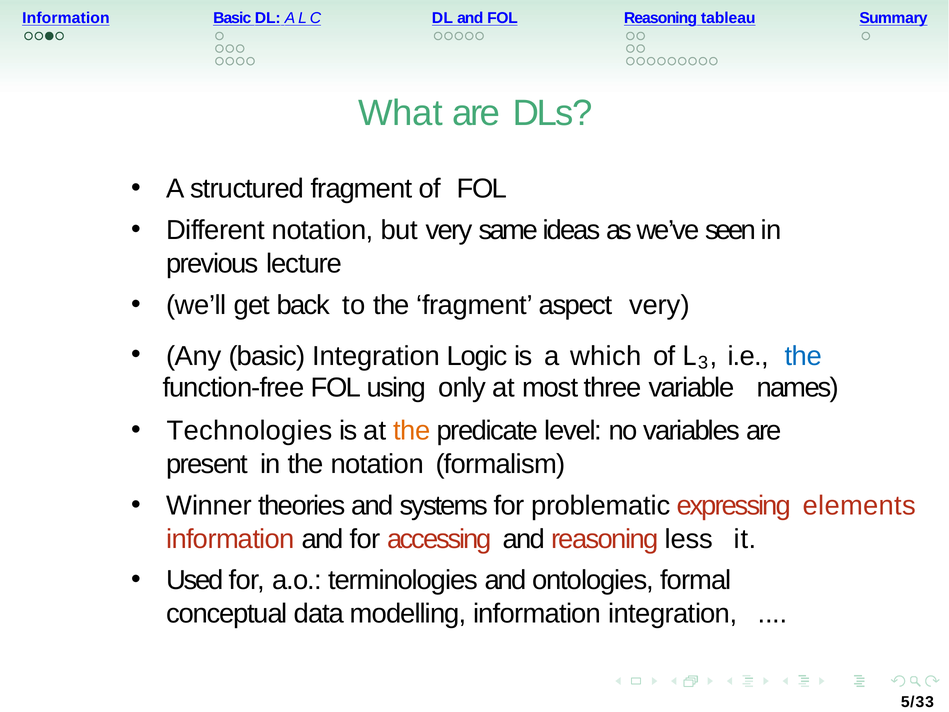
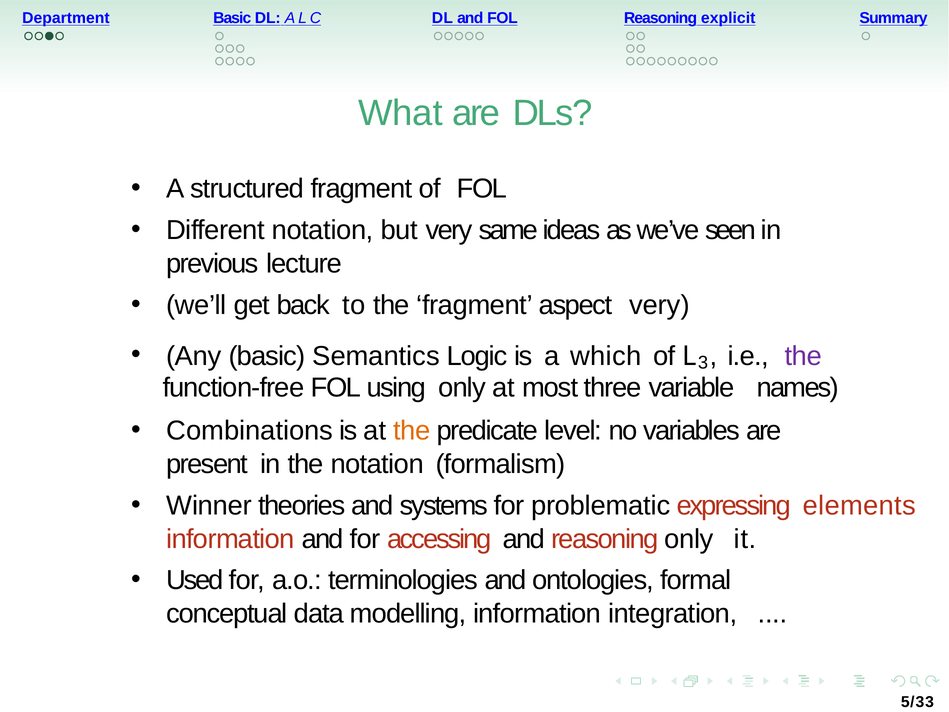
Information: Information -> Department (66, 18)
tableau: tableau -> explicit (728, 18)
basic Integration: Integration -> Semantics (376, 357)
the colour: blue -> purple (803, 357)
Technologies: Technologies -> Combinations (250, 431)
reasoning less: less -> only (689, 539)
